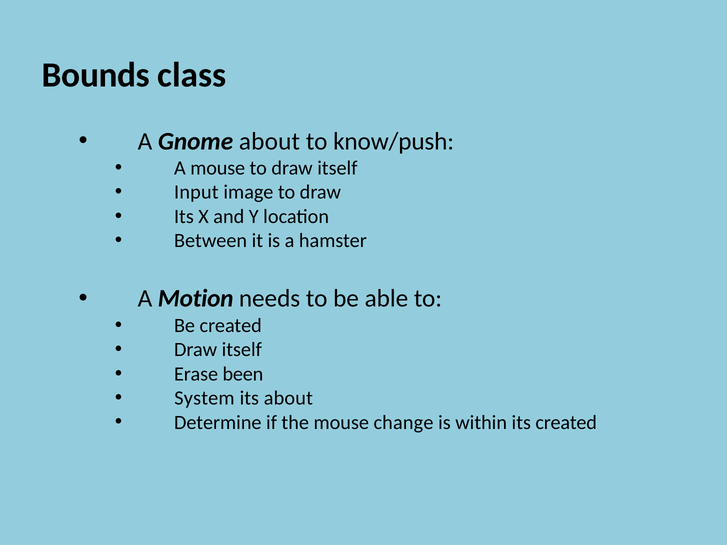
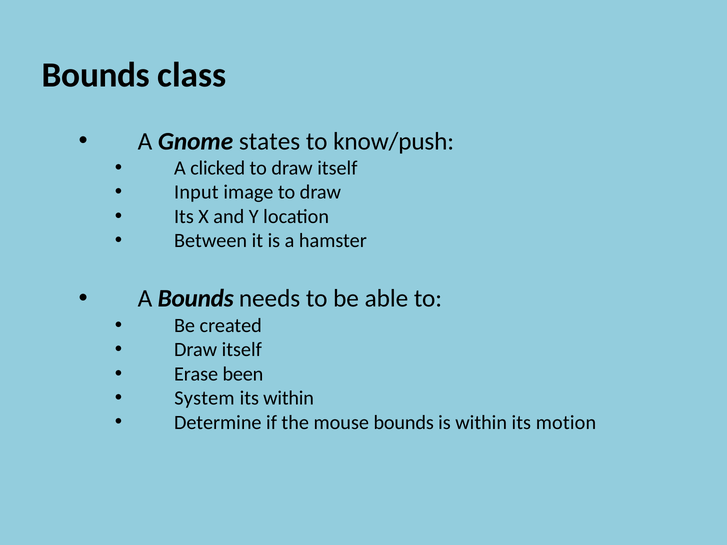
Gnome about: about -> states (270, 141)
A mouse: mouse -> clicked (218, 168)
A Motion: Motion -> Bounds (196, 299)
its about: about -> within (289, 398)
mouse change: change -> bounds (404, 423)
its created: created -> motion (566, 423)
